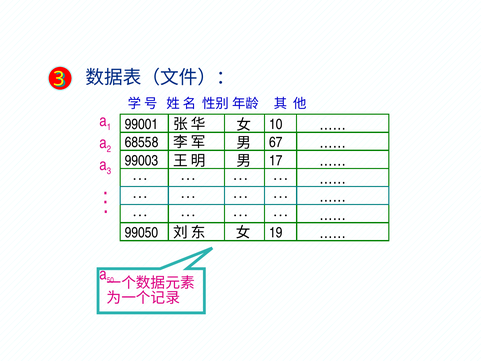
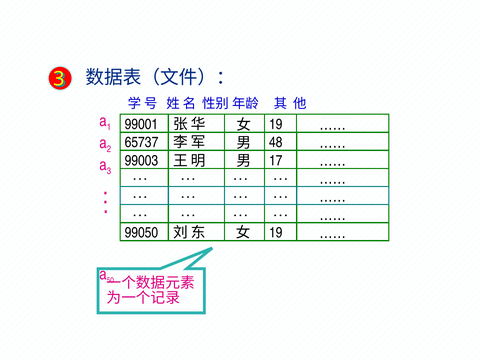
10: 10 -> 19 (276, 124)
68558: 68558 -> 65737 (142, 142)
67: 67 -> 48 (276, 142)
